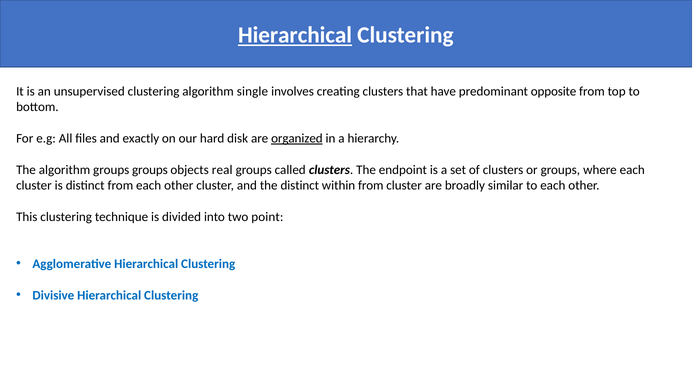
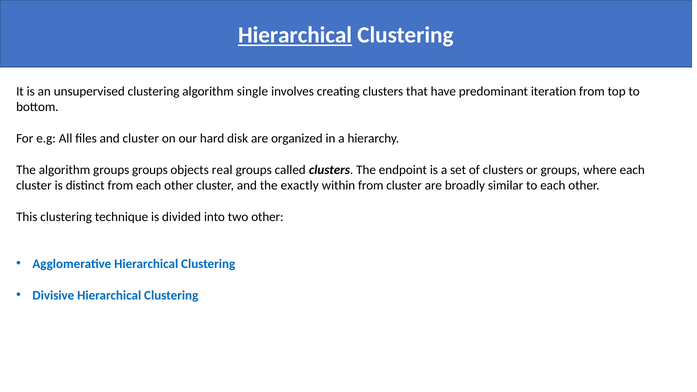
opposite: opposite -> iteration (554, 91)
and exactly: exactly -> cluster (141, 138)
organized underline: present -> none (297, 138)
the distinct: distinct -> exactly (300, 185)
two point: point -> other (267, 217)
